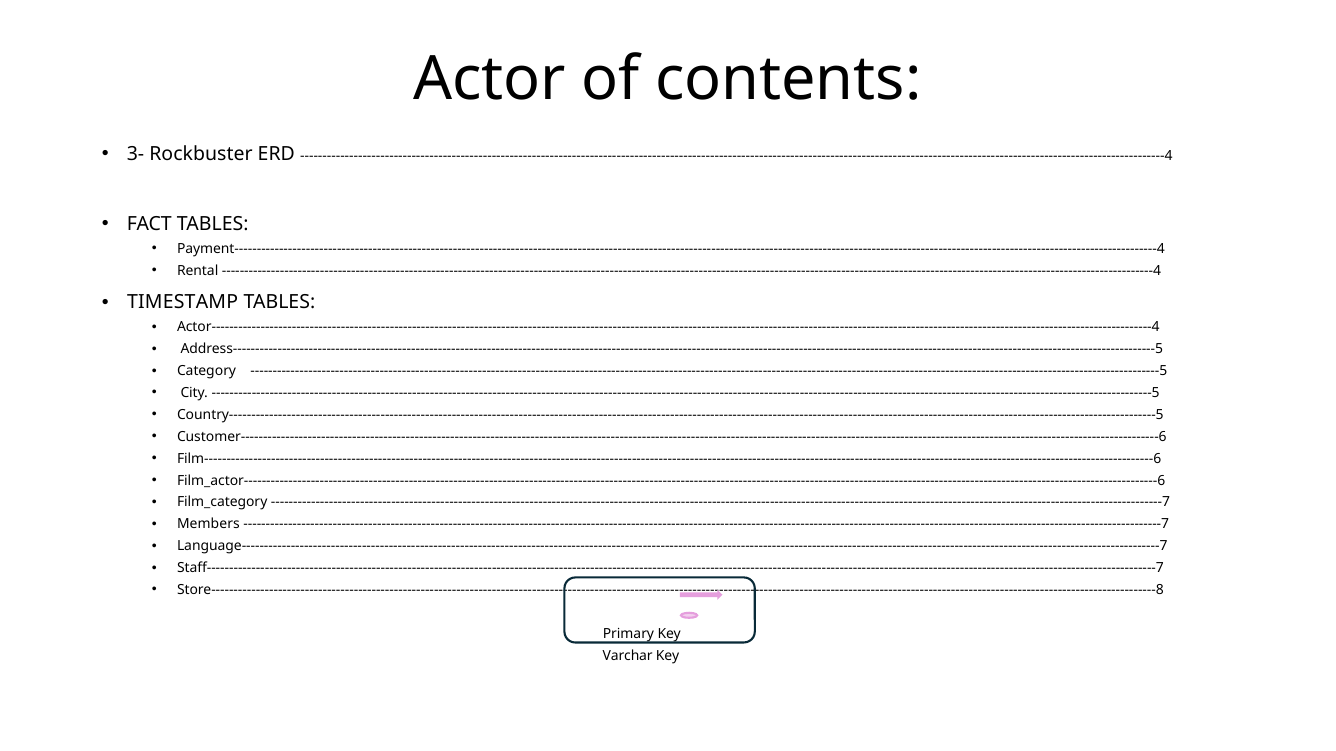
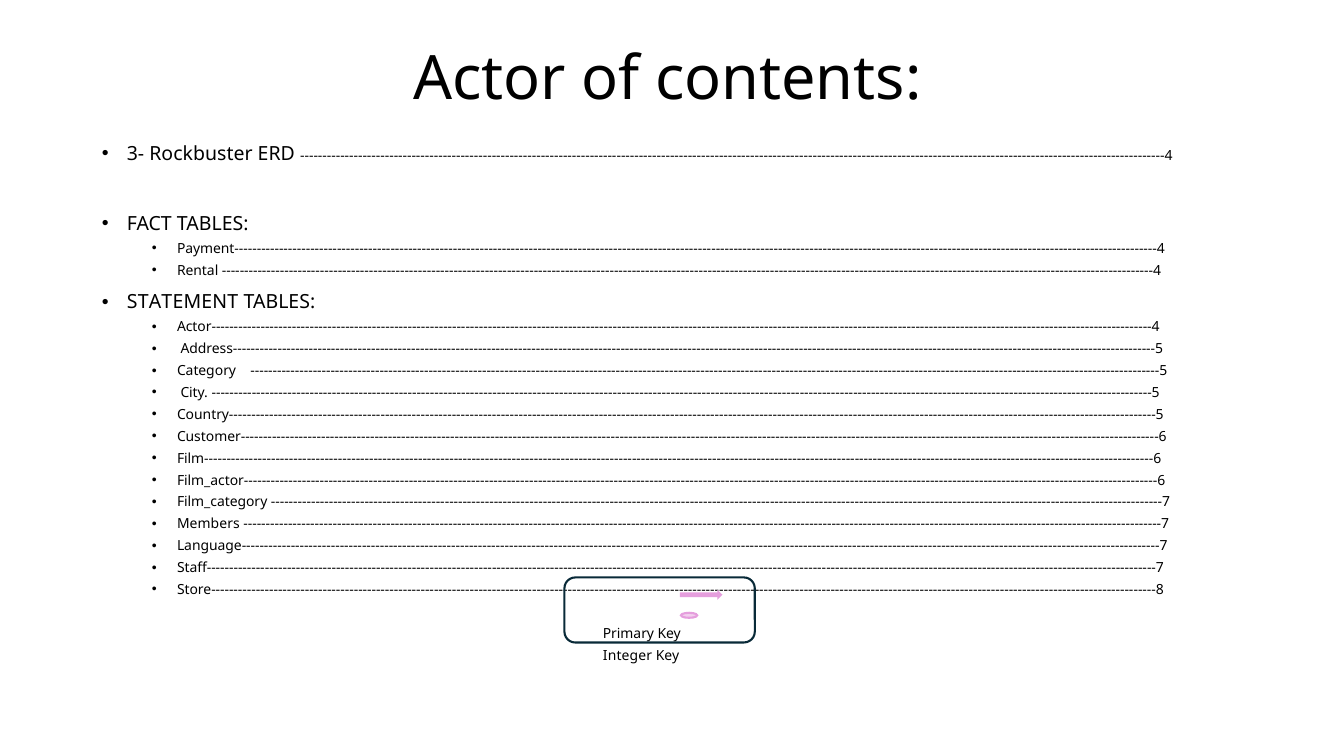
TIMESTAMP: TIMESTAMP -> STATEMENT (183, 303)
Varchar: Varchar -> Integer (628, 656)
